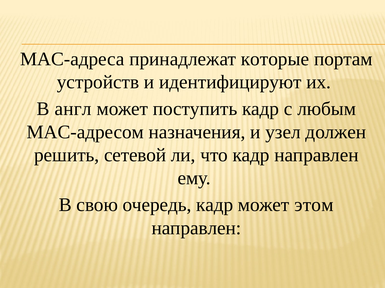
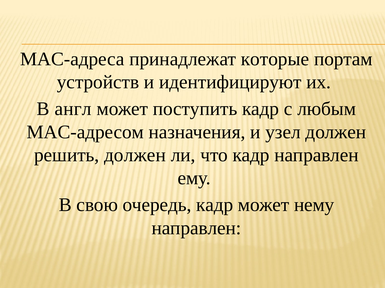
решить сетевой: сетевой -> должен (135, 155)
этом: этом -> нему (314, 205)
